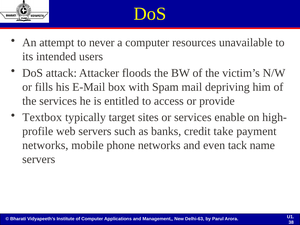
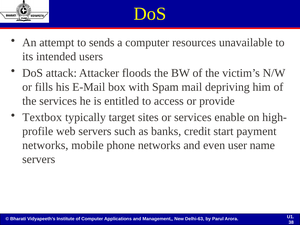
never: never -> sends (102, 43)
take: take -> start (223, 131)
tack: tack -> user (237, 145)
